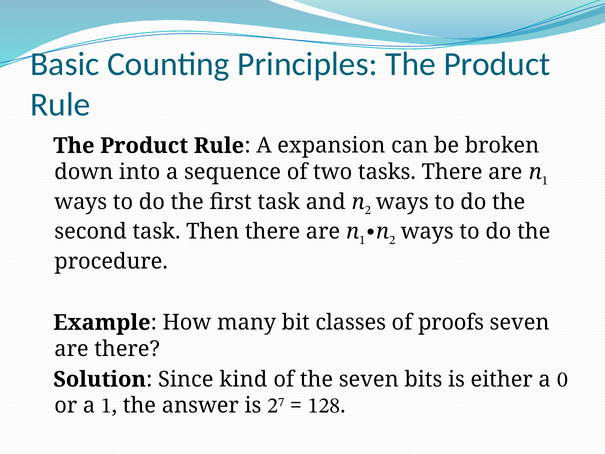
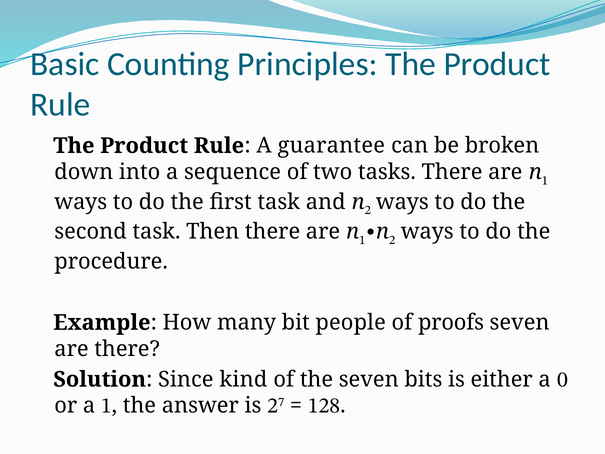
expansion: expansion -> guarantee (331, 146)
classes: classes -> people (351, 322)
